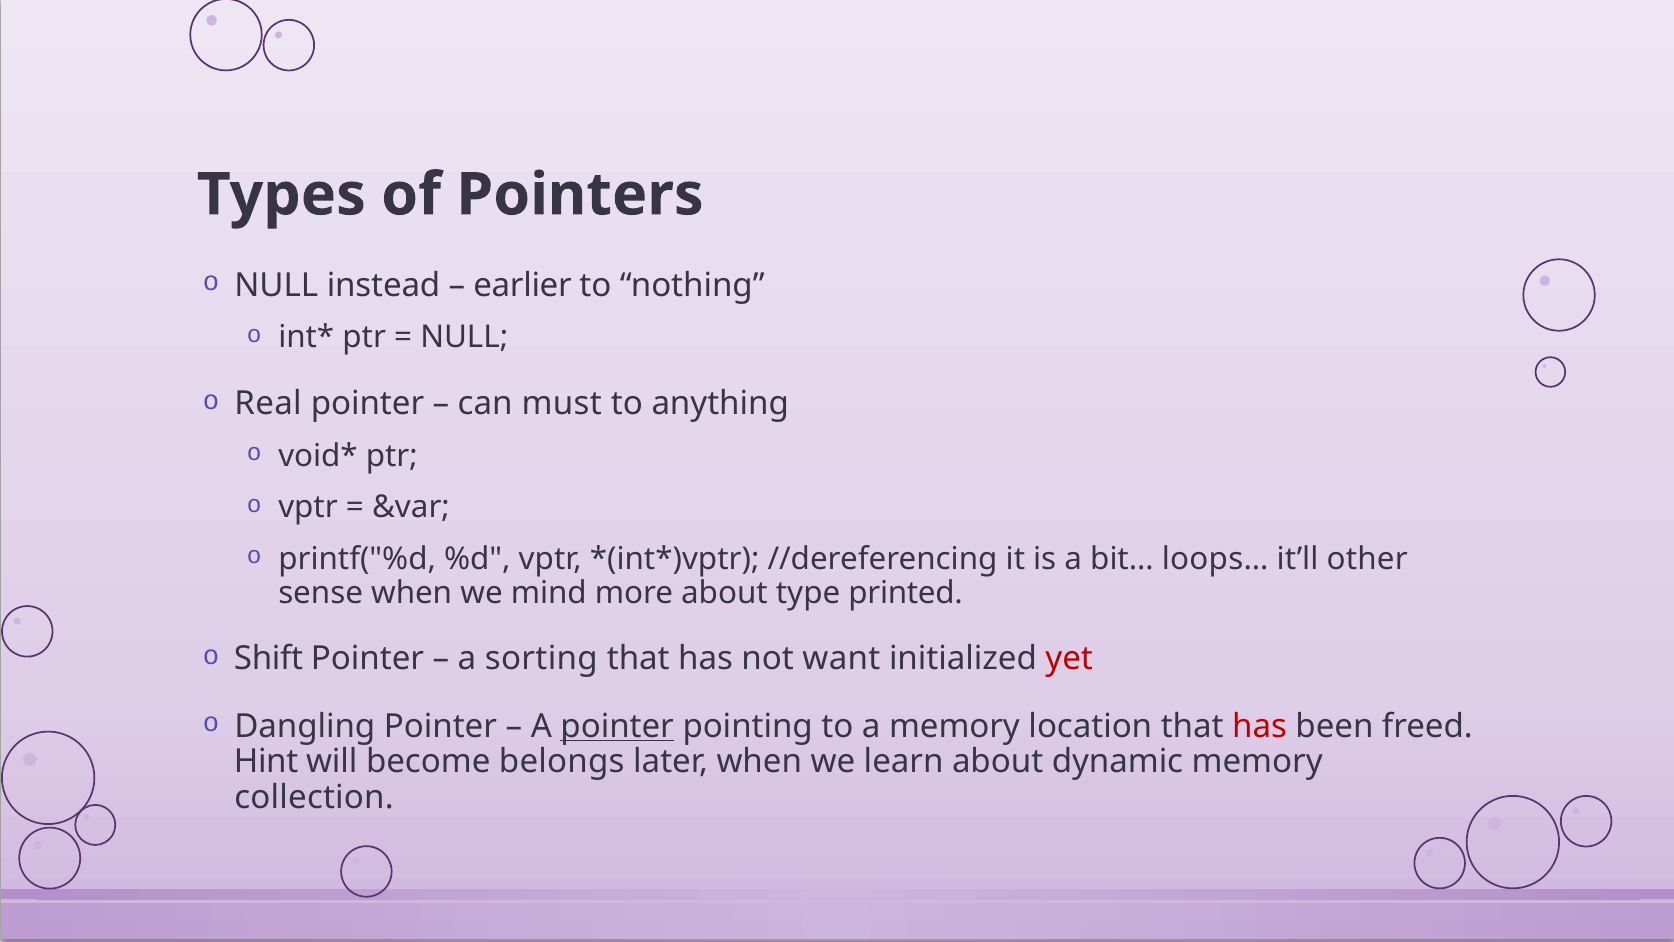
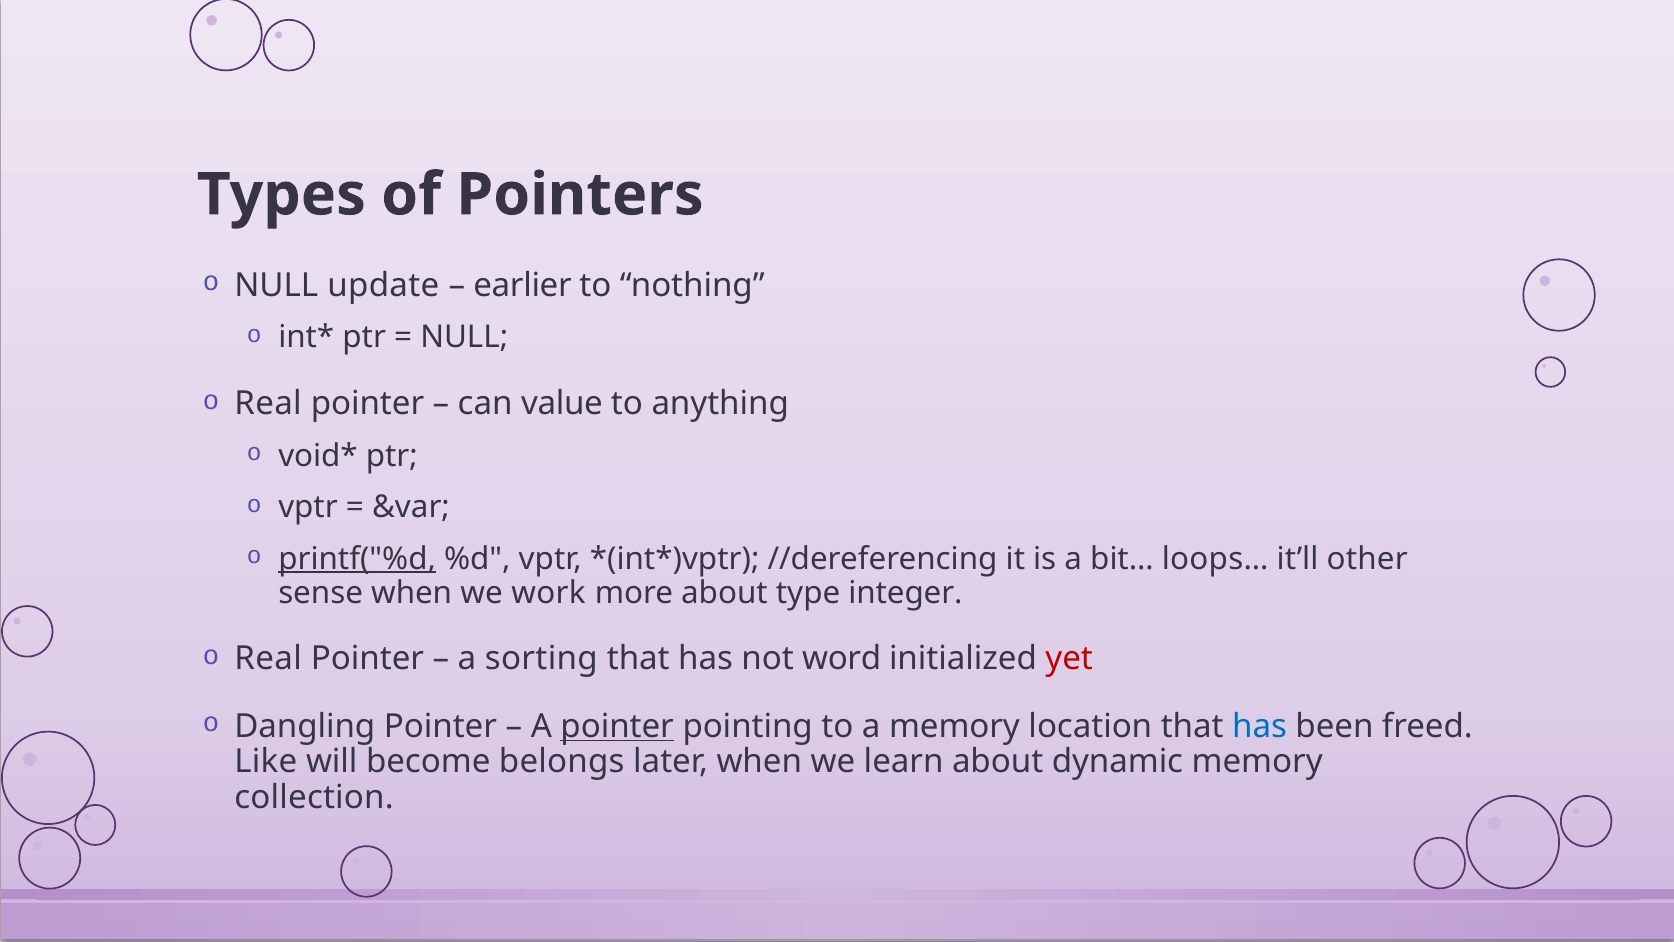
instead: instead -> update (383, 285)
must: must -> value (562, 404)
printf("%d underline: none -> present (357, 559)
mind: mind -> work (549, 593)
printed: printed -> integer (906, 593)
Shift: Shift -> Real (268, 659)
want: want -> word (842, 659)
has colour: red -> blue (1260, 726)
Hint: Hint -> Like (266, 762)
